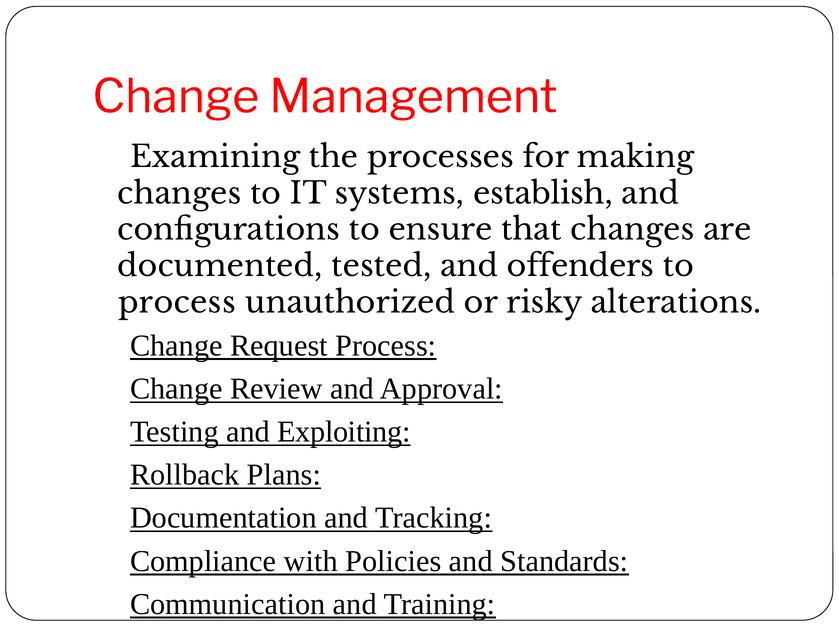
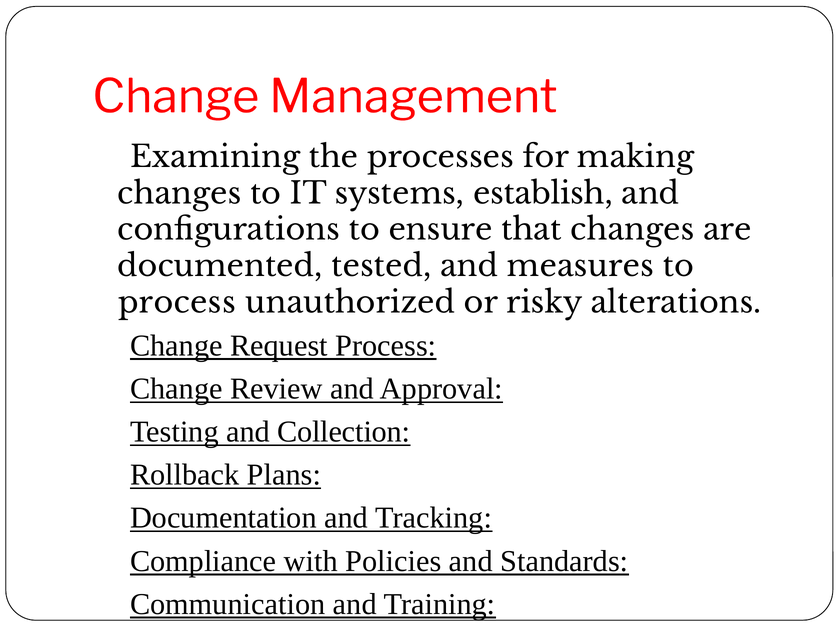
offenders: offenders -> measures (580, 266)
Exploiting: Exploiting -> Collection (344, 432)
